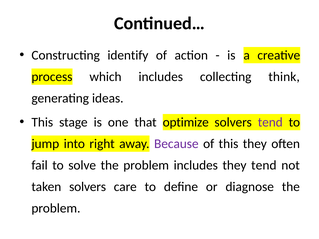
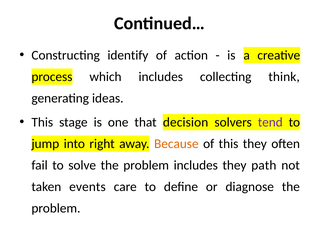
optimize: optimize -> decision (186, 122)
Because colour: purple -> orange (176, 144)
they tend: tend -> path (264, 165)
taken solvers: solvers -> events (87, 187)
